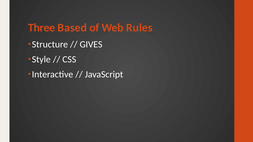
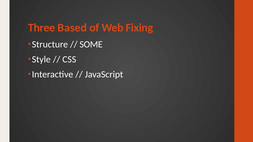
Rules: Rules -> Fixing (139, 28)
GIVES: GIVES -> SOME (91, 44)
